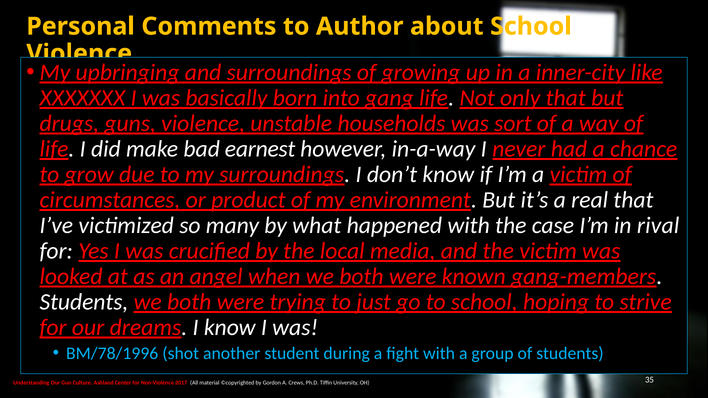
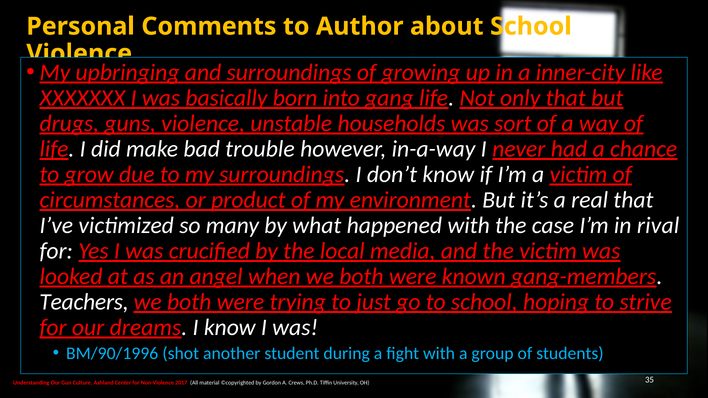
earnest: earnest -> trouble (260, 149)
Students: Students -> Teachers (84, 302)
BM/78/1996: BM/78/1996 -> BM/90/1996 (112, 354)
